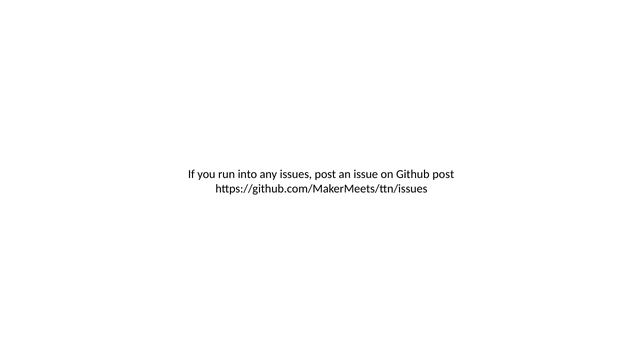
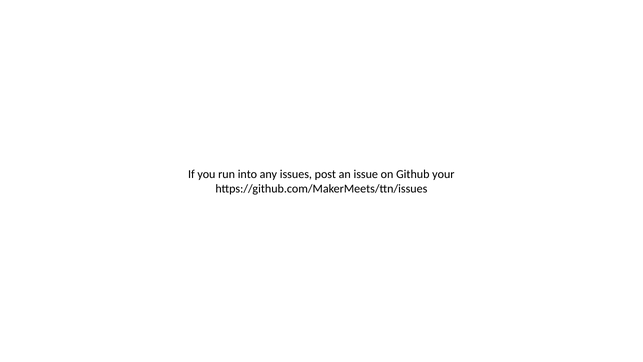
Github post: post -> your (443, 174)
